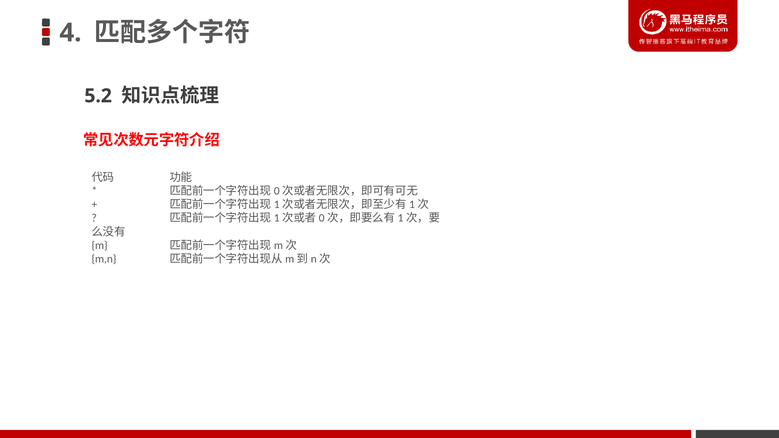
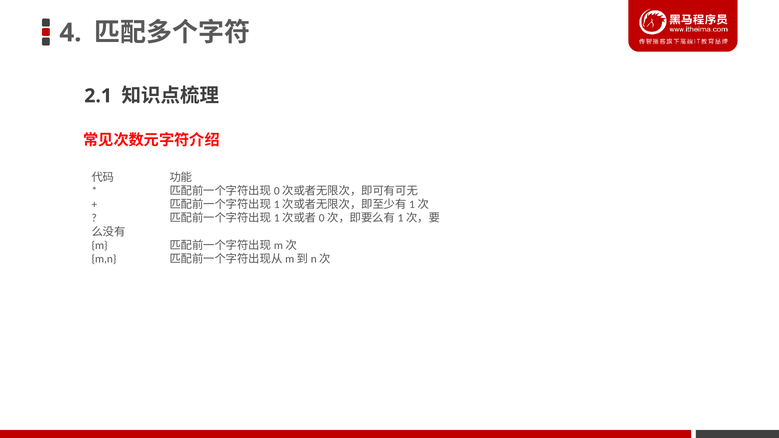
5.2: 5.2 -> 2.1 (98, 96)
